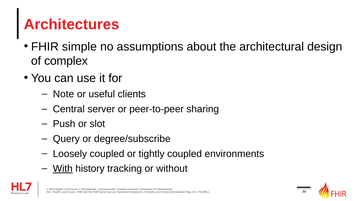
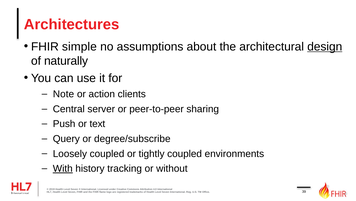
design underline: none -> present (325, 46)
complex: complex -> naturally (66, 61)
useful: useful -> action (102, 94)
slot: slot -> text (97, 123)
